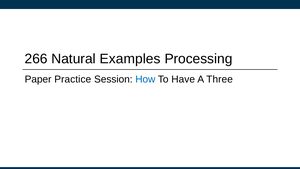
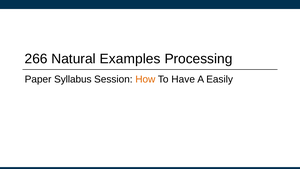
Practice: Practice -> Syllabus (73, 79)
How colour: blue -> orange (145, 79)
Three: Three -> Easily (220, 79)
